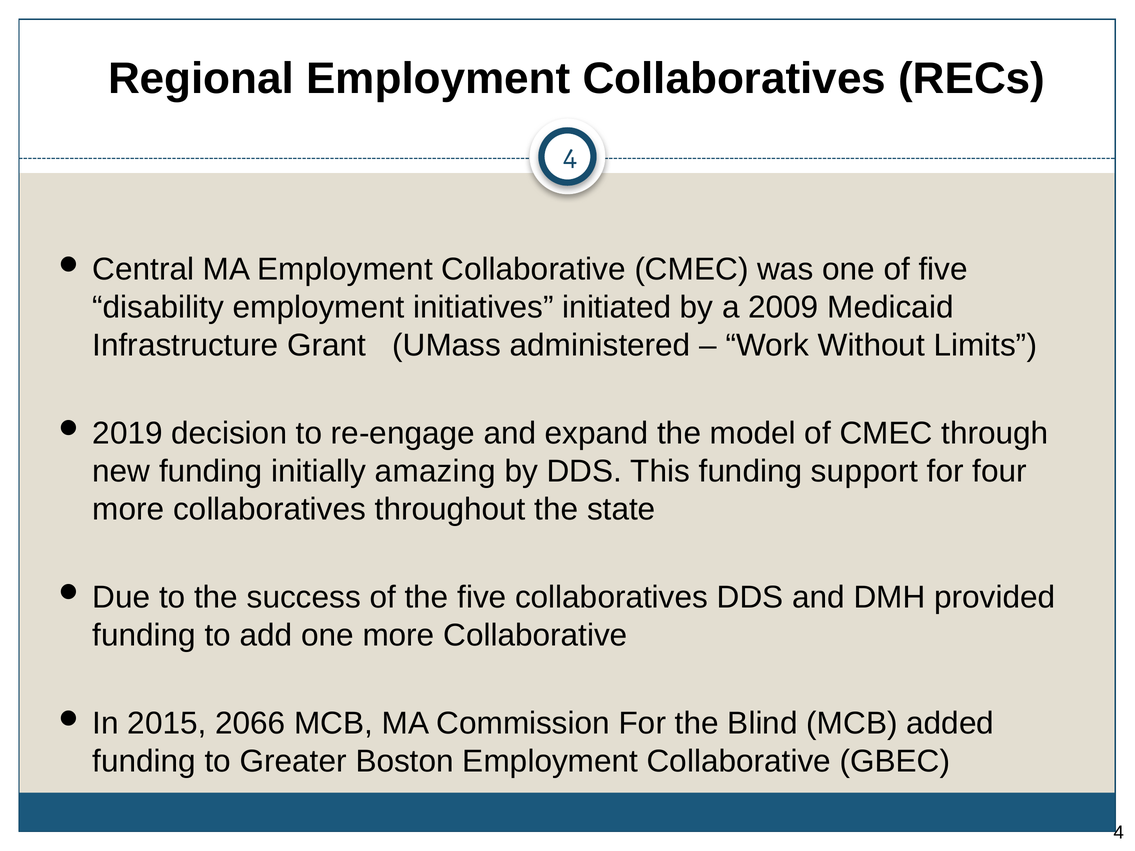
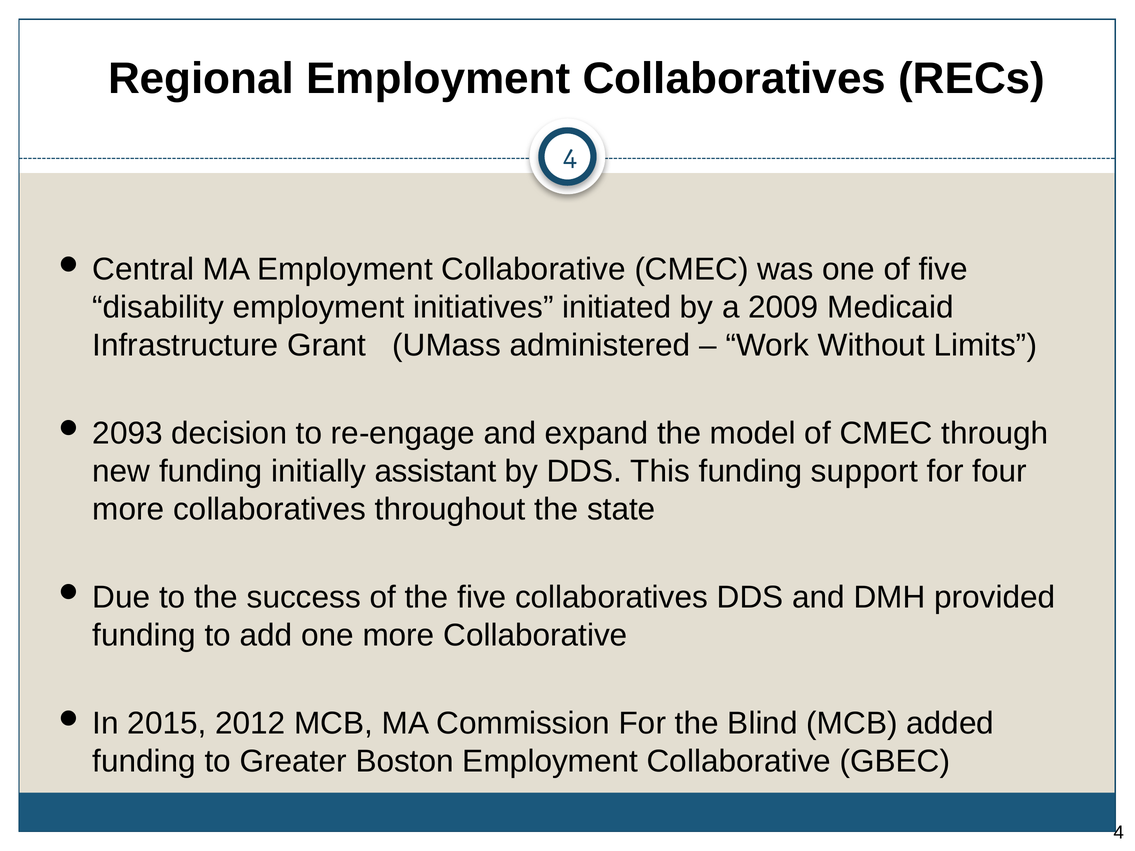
2019: 2019 -> 2093 (128, 434)
amazing: amazing -> assistant (435, 471)
2066: 2066 -> 2012 (250, 724)
